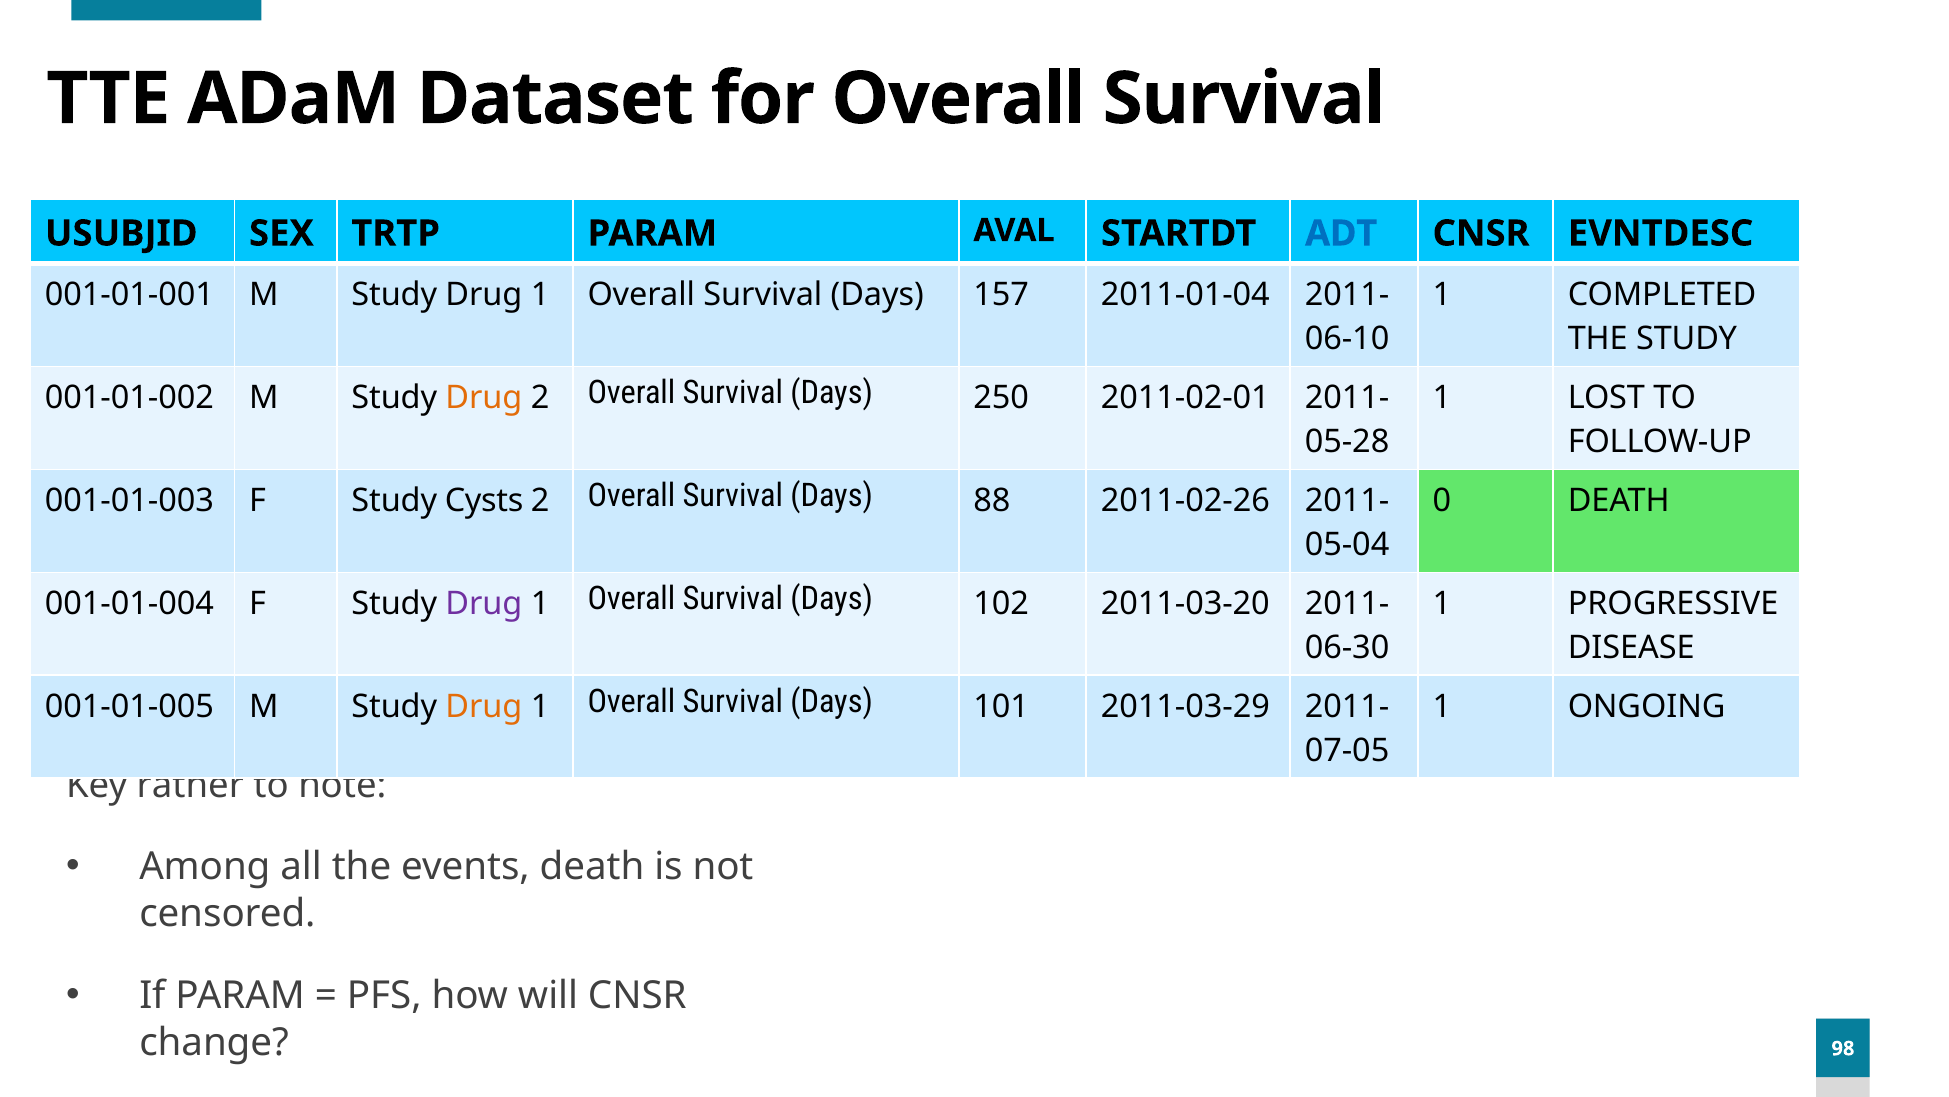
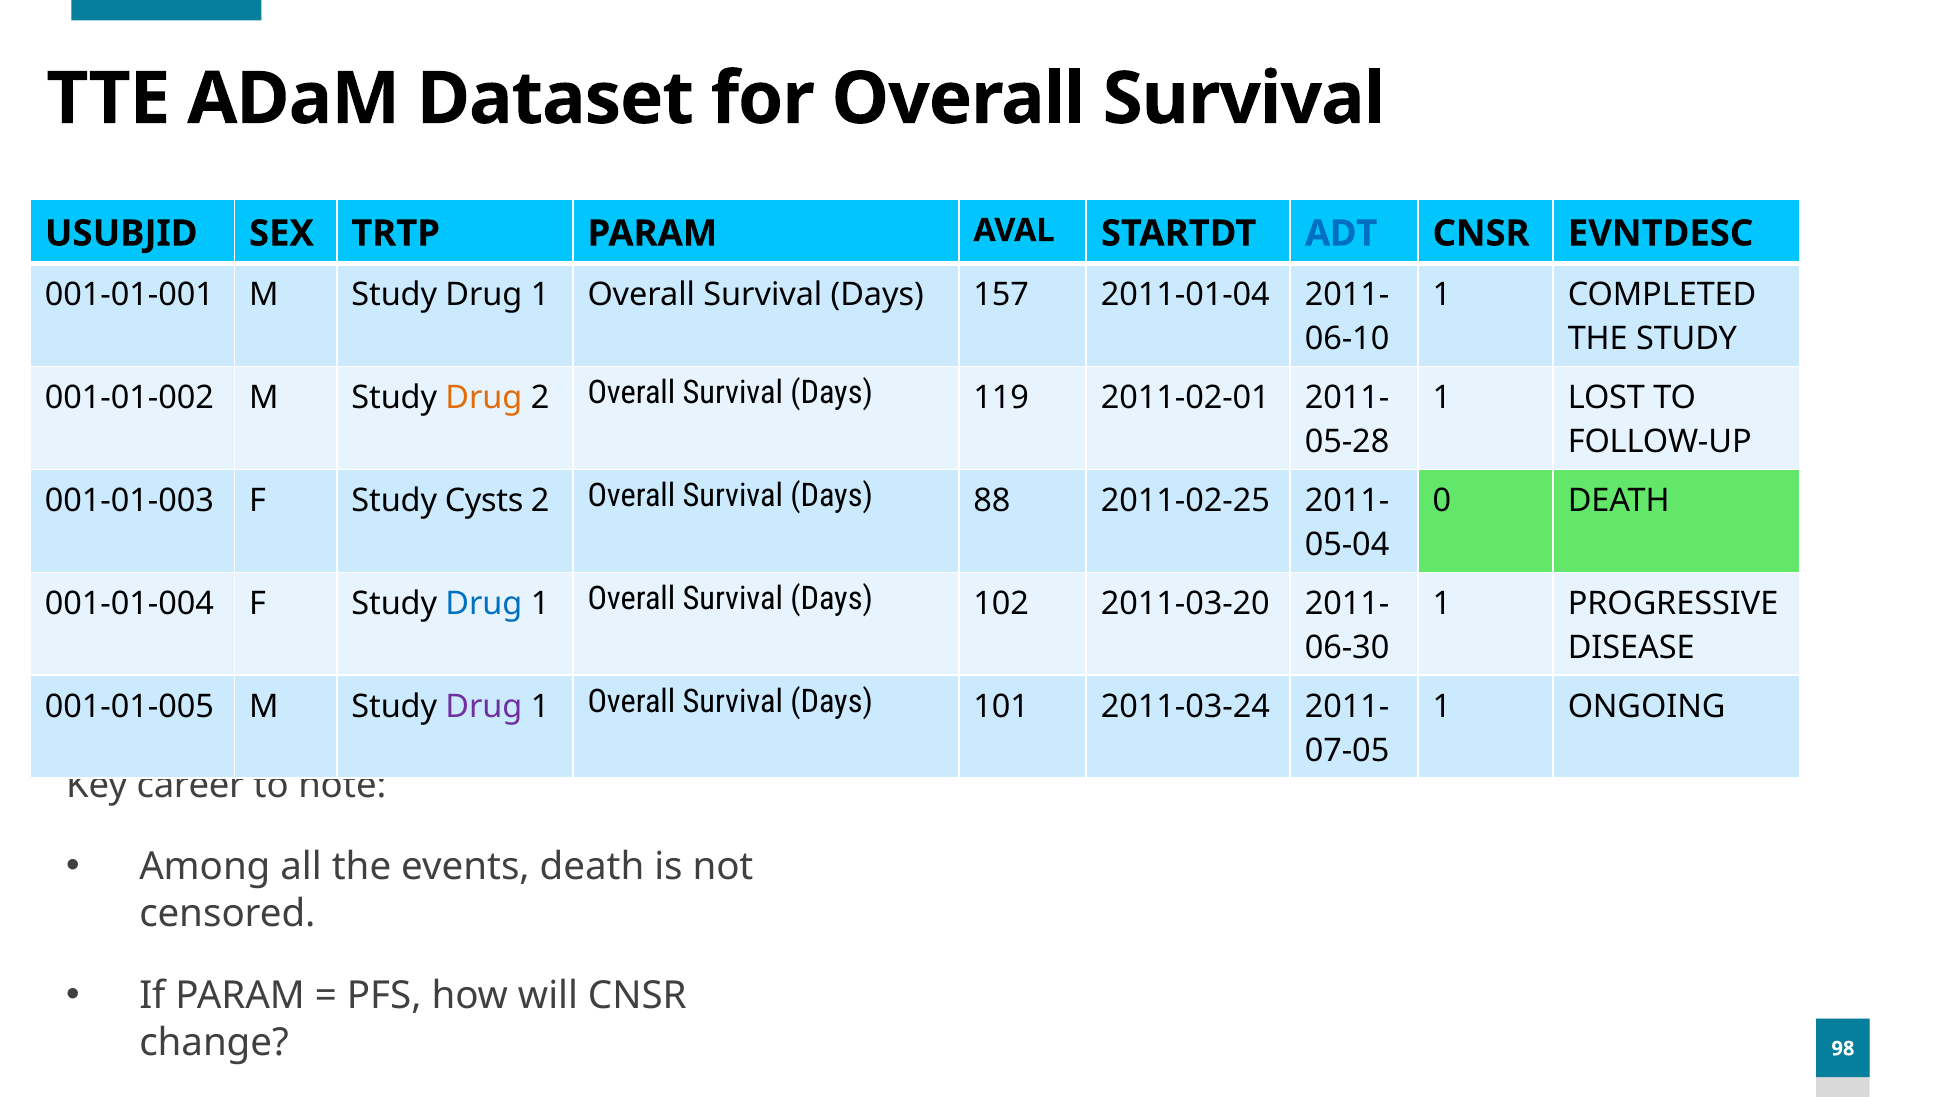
250: 250 -> 119 (1001, 398)
2011-02-26: 2011-02-26 -> 2011-02-25 (1185, 500)
Drug colour: purple -> blue (484, 603)
Drug colour: orange -> purple (484, 706)
2011-03-29: 2011-03-29 -> 2011-03-24 (1185, 706)
rather: rather -> career (190, 785)
